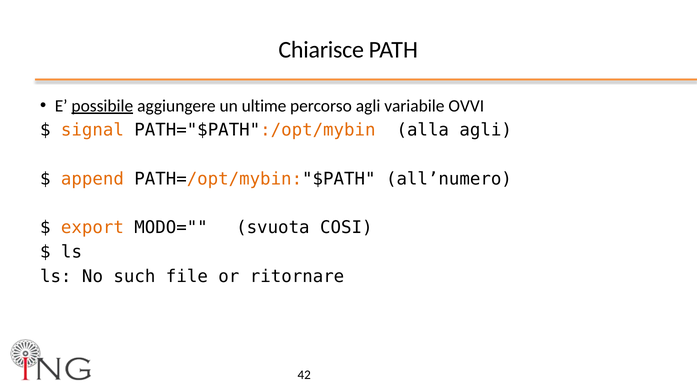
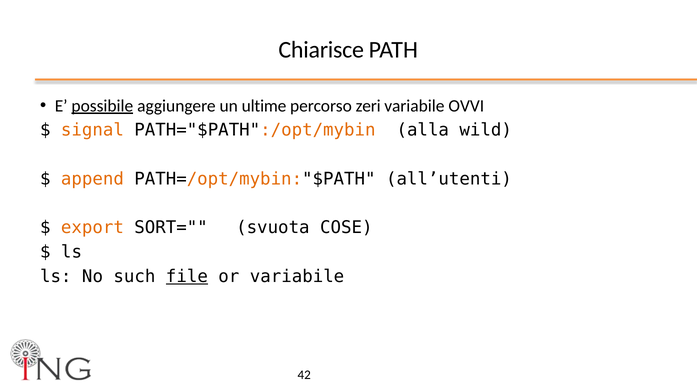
percorso agli: agli -> zeri (368, 106)
alla agli: agli -> wild (486, 130)
all’numero: all’numero -> all’utenti (449, 179)
MODO=: MODO= -> SORT= (171, 228)
COSI: COSI -> COSE (346, 228)
file underline: none -> present (187, 276)
or ritornare: ritornare -> variabile (297, 276)
